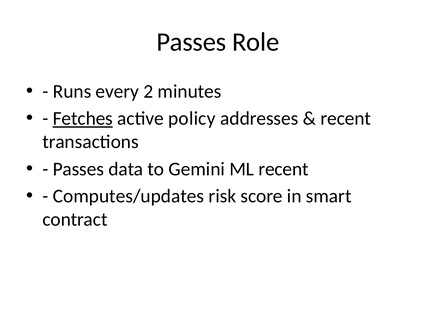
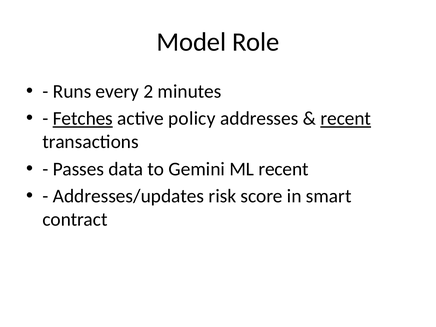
Passes: Passes -> Model (191, 42)
recent underline: none -> present (346, 119)
Computes/updates: Computes/updates -> Addresses/updates (129, 196)
